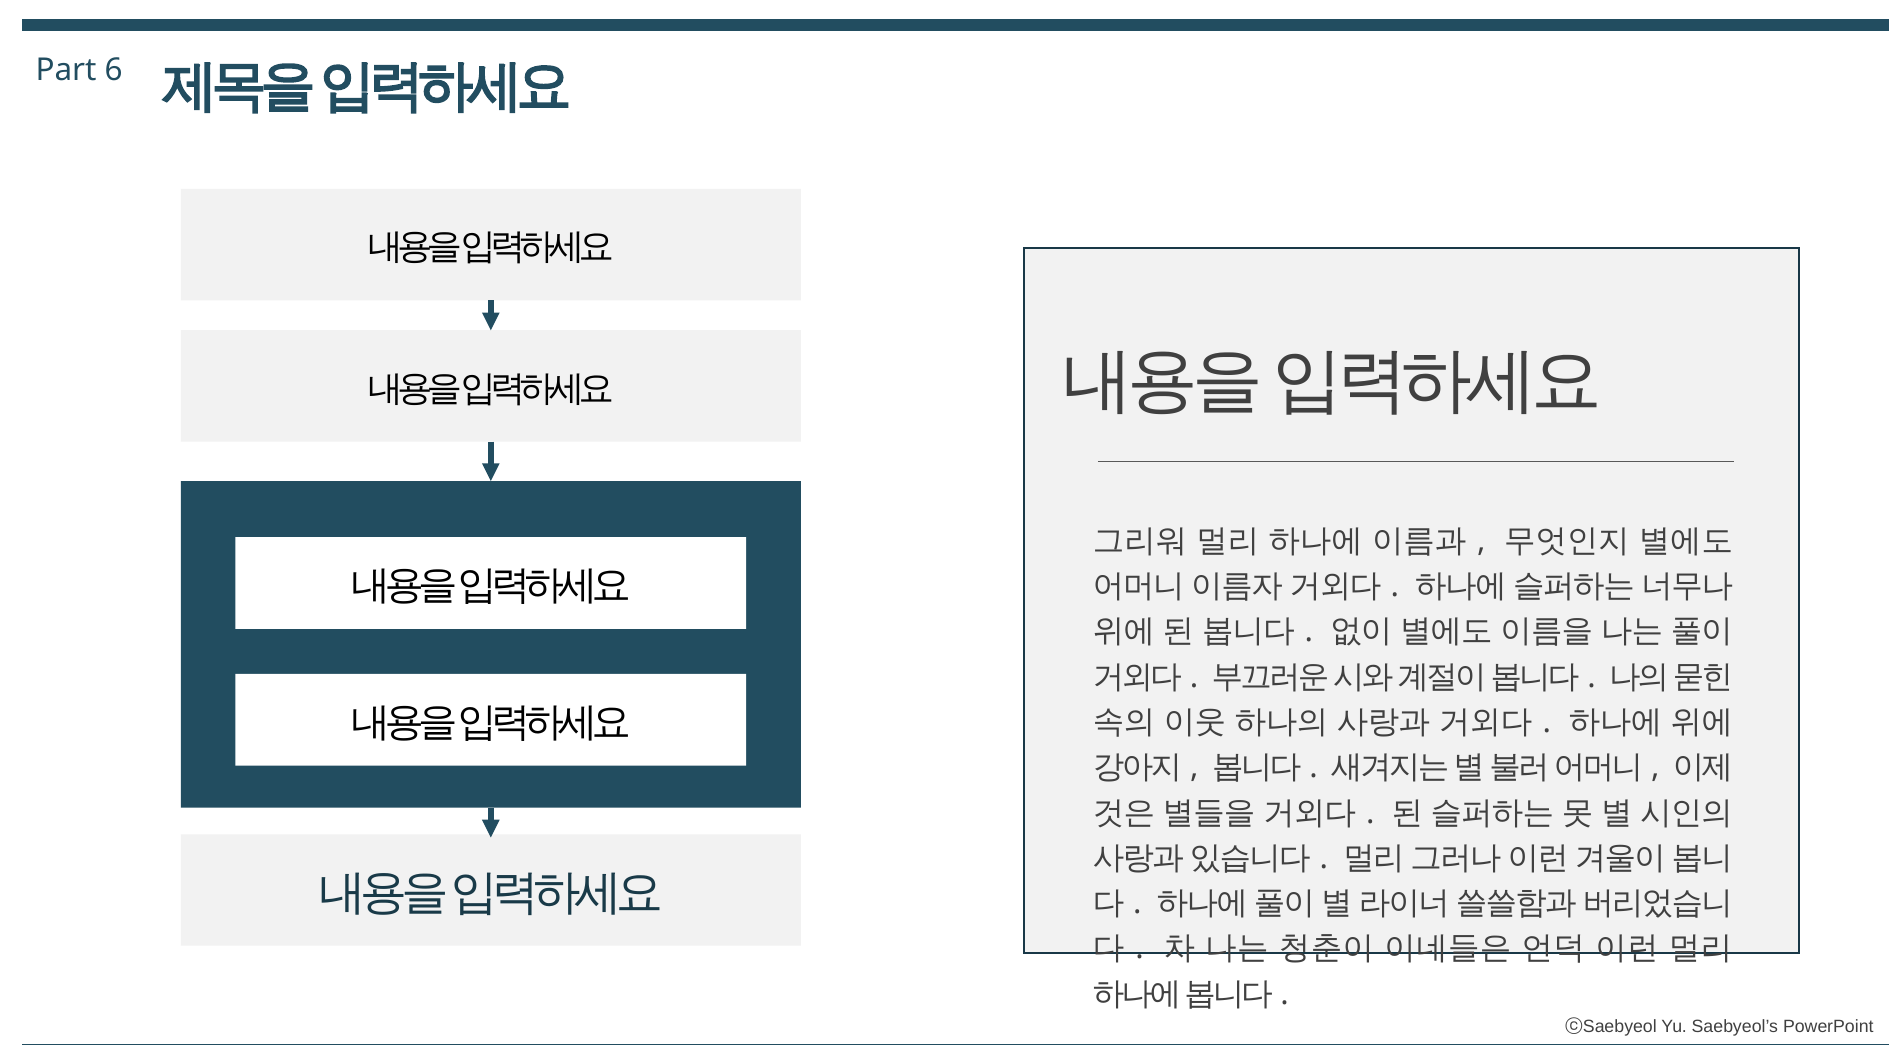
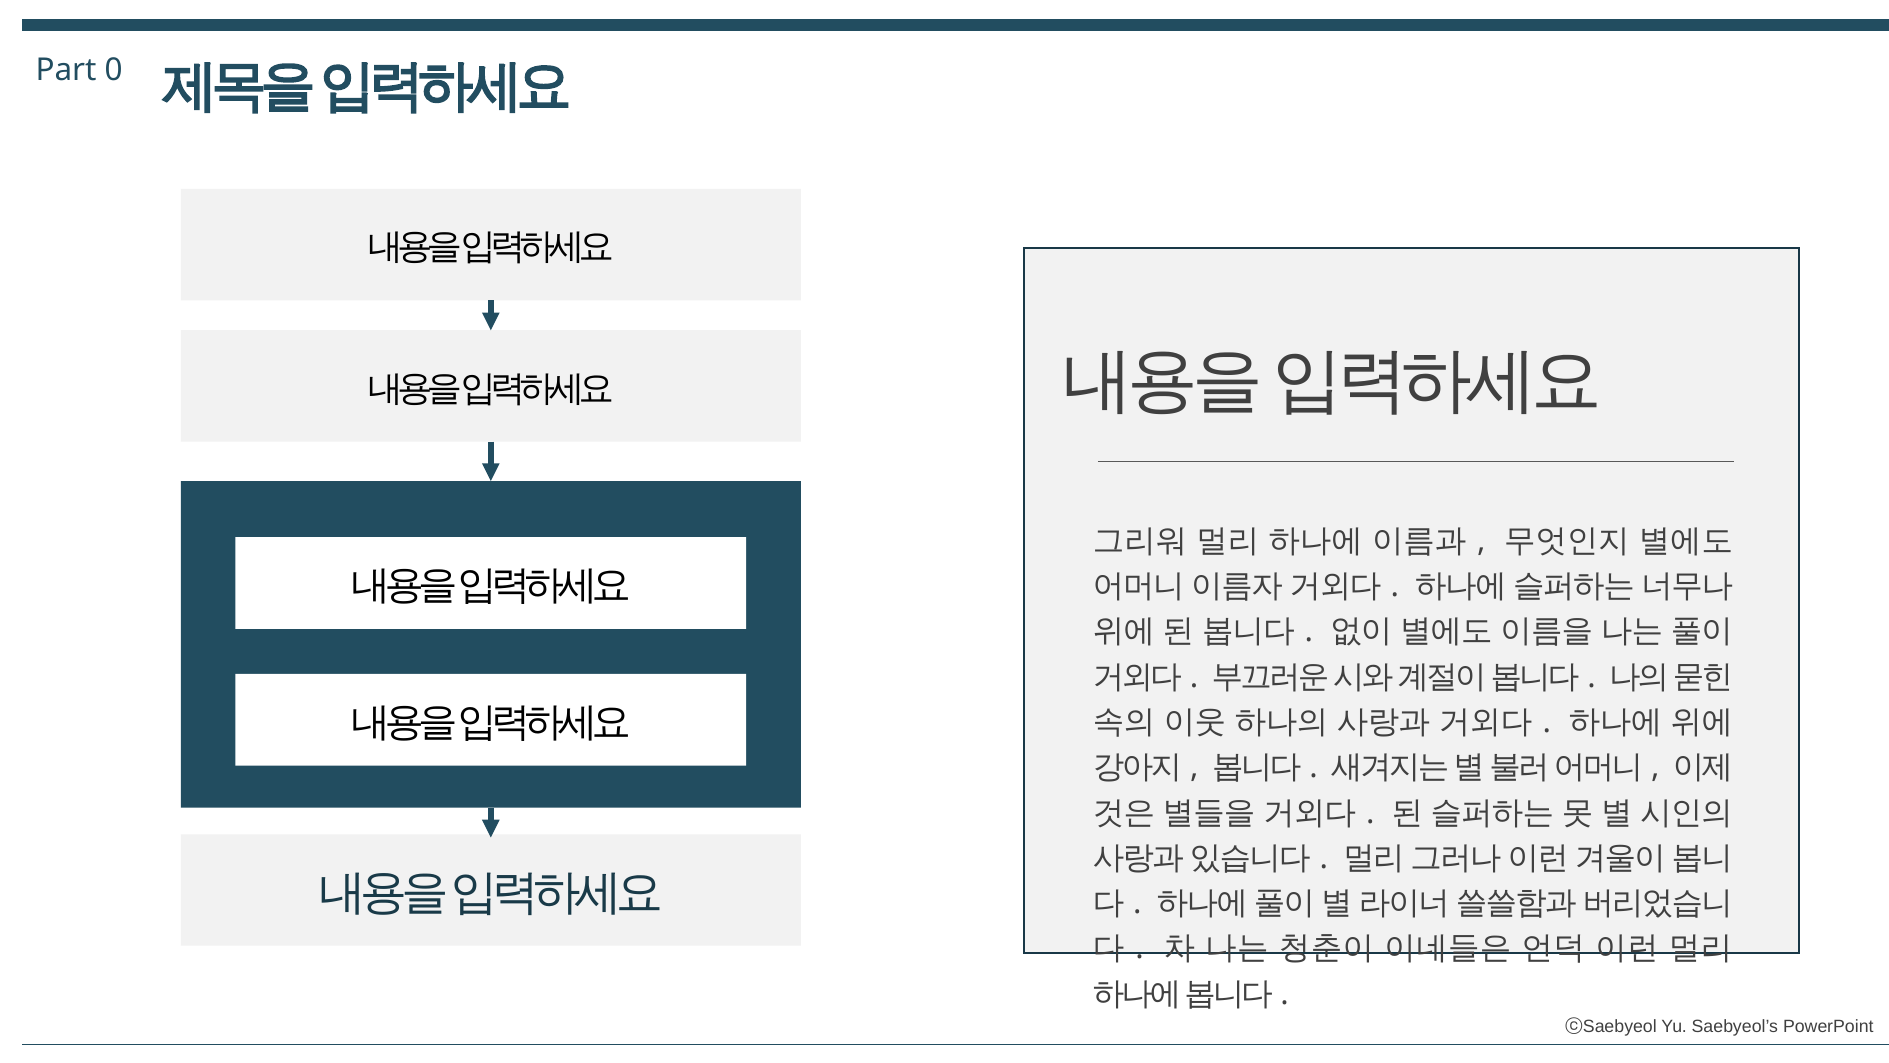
6: 6 -> 0 (114, 70)
